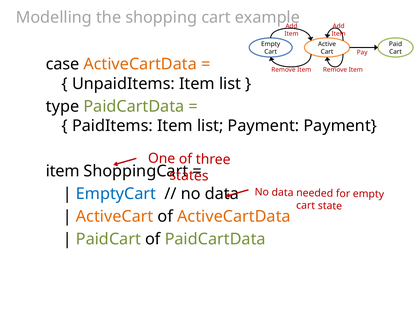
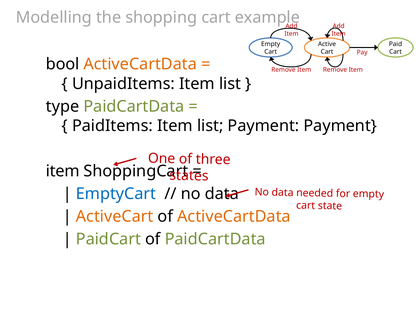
case: case -> bool (63, 64)
